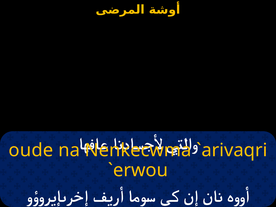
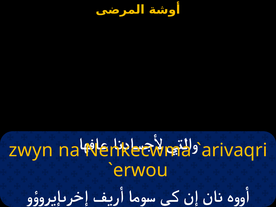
oude: oude -> zwyn (31, 150)
